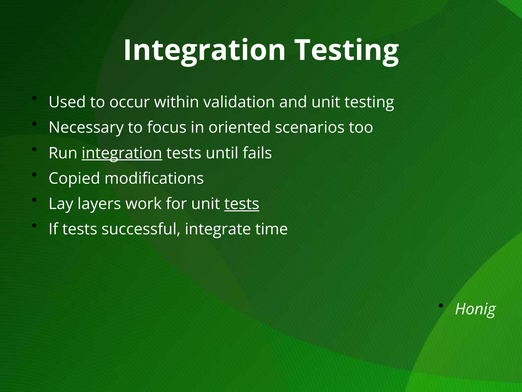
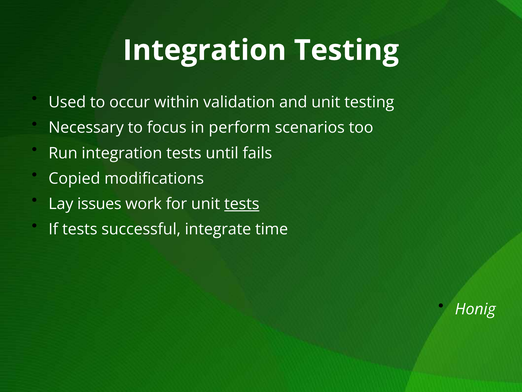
oriented: oriented -> perform (240, 128)
integration underline: present -> none (122, 153)
layers: layers -> issues (99, 204)
